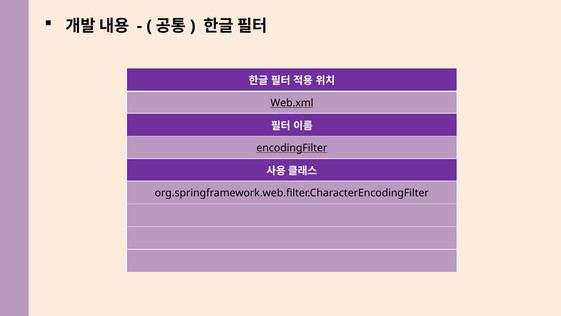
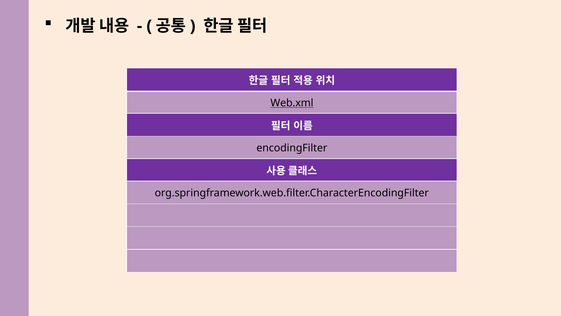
encodingFilter underline: present -> none (292, 148)
